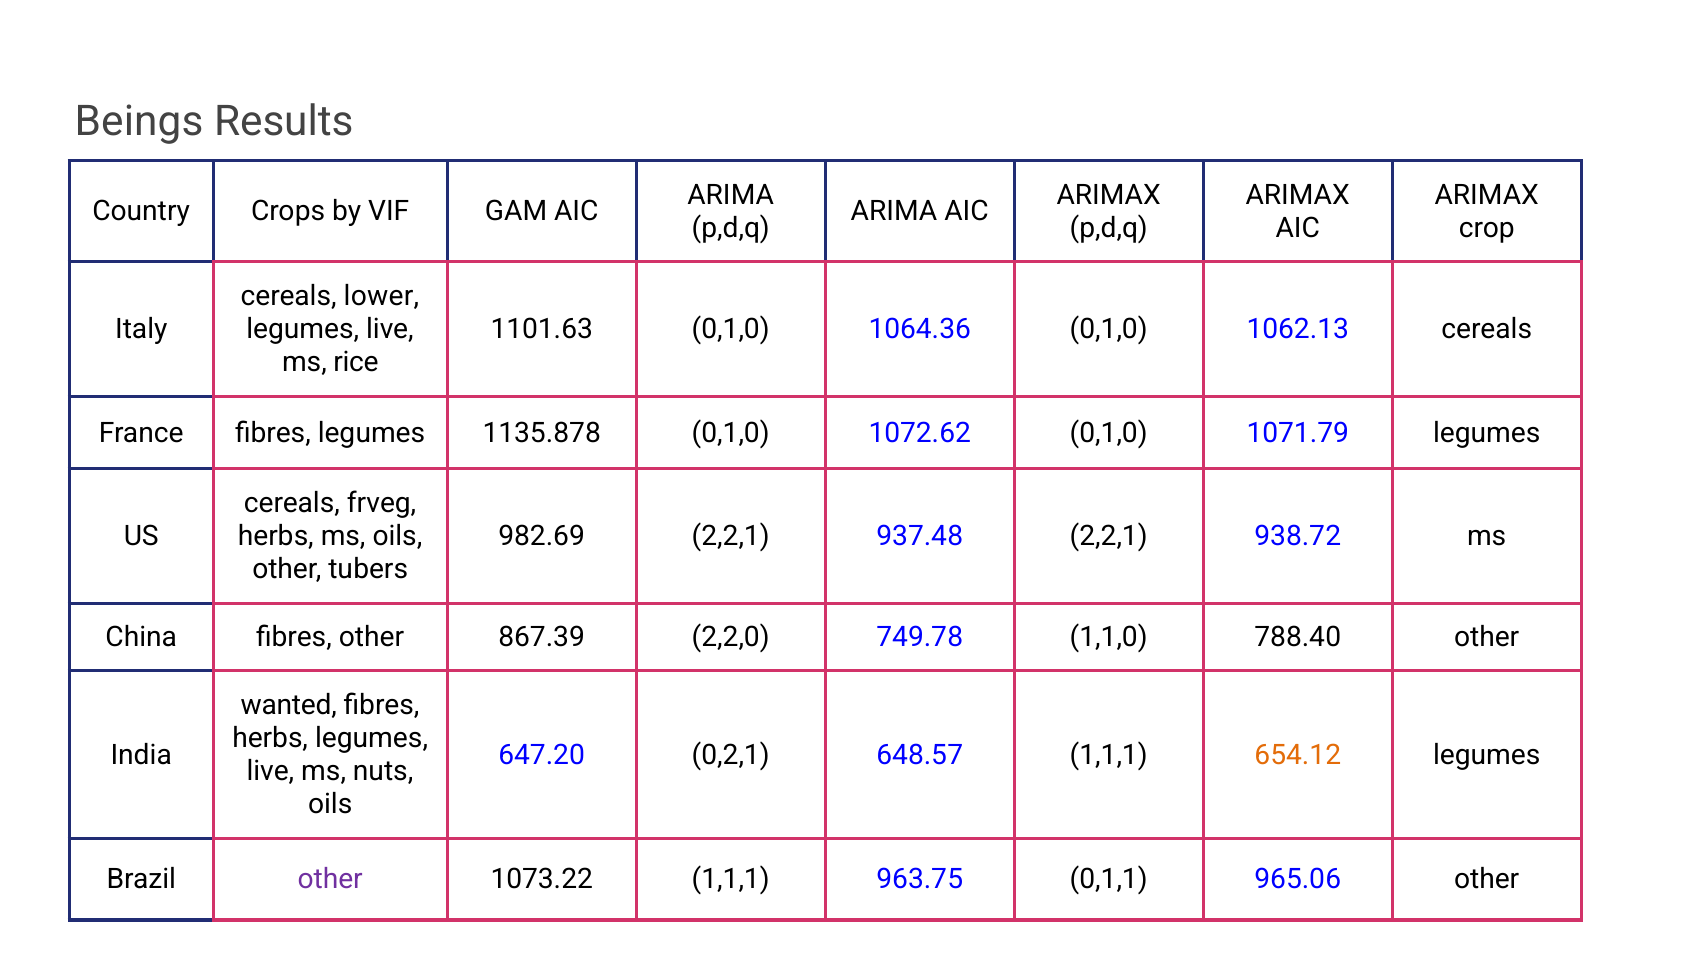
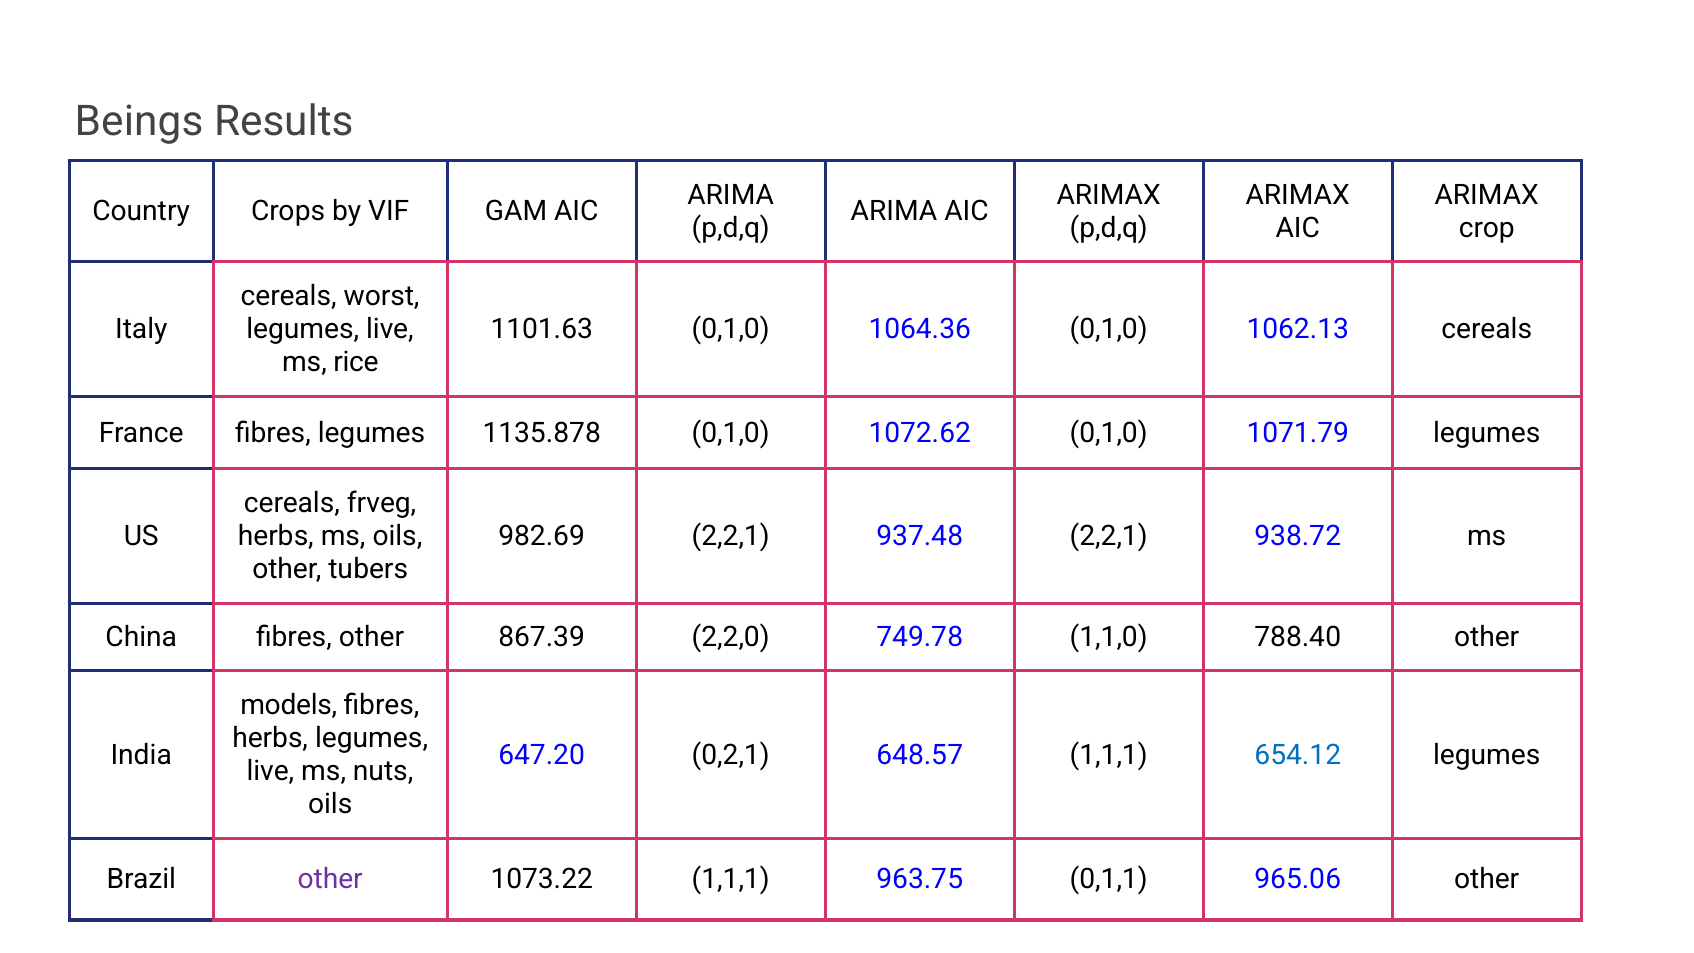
lower: lower -> worst (382, 296)
wanted: wanted -> models (289, 705)
654.12 colour: orange -> blue (1298, 755)
